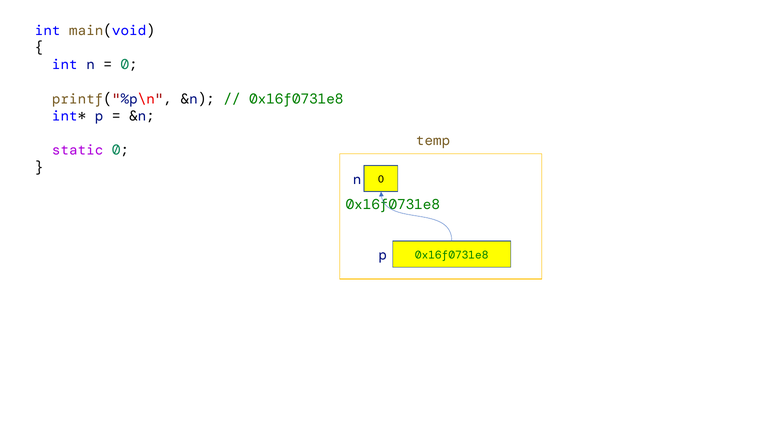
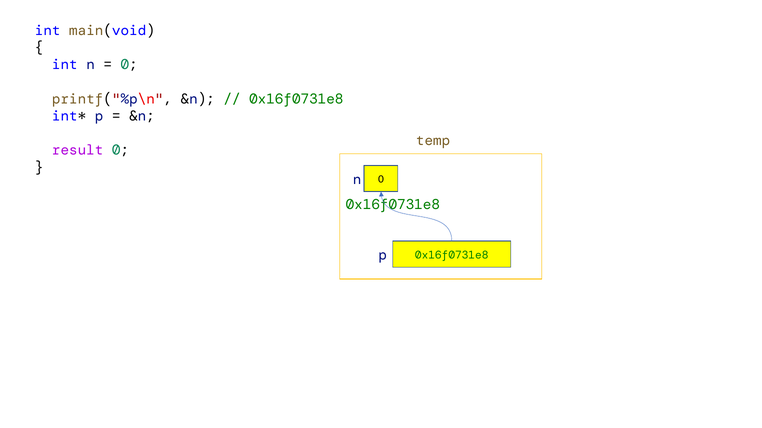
static: static -> result (78, 150)
